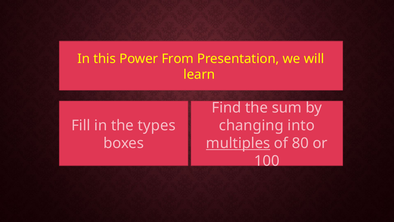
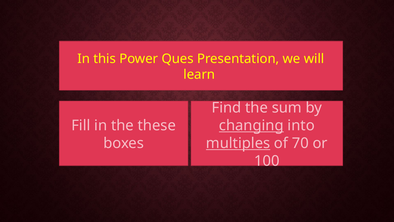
From: From -> Ques (178, 59)
types: types -> these (157, 125)
changing underline: none -> present (251, 125)
80: 80 -> 70 (300, 143)
